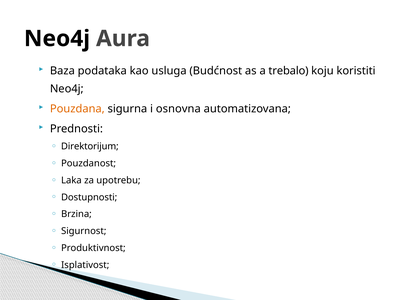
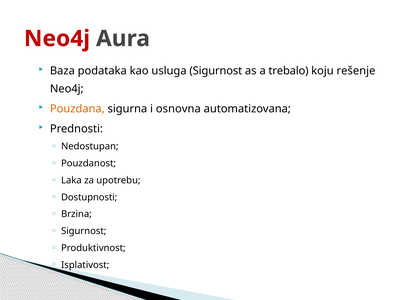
Neo4j colour: black -> red (57, 39)
usluga Budćnost: Budćnost -> Sigurnost (216, 71)
koristiti: koristiti -> rešenje (356, 71)
Direktorijum: Direktorijum -> Nedostupan (90, 147)
